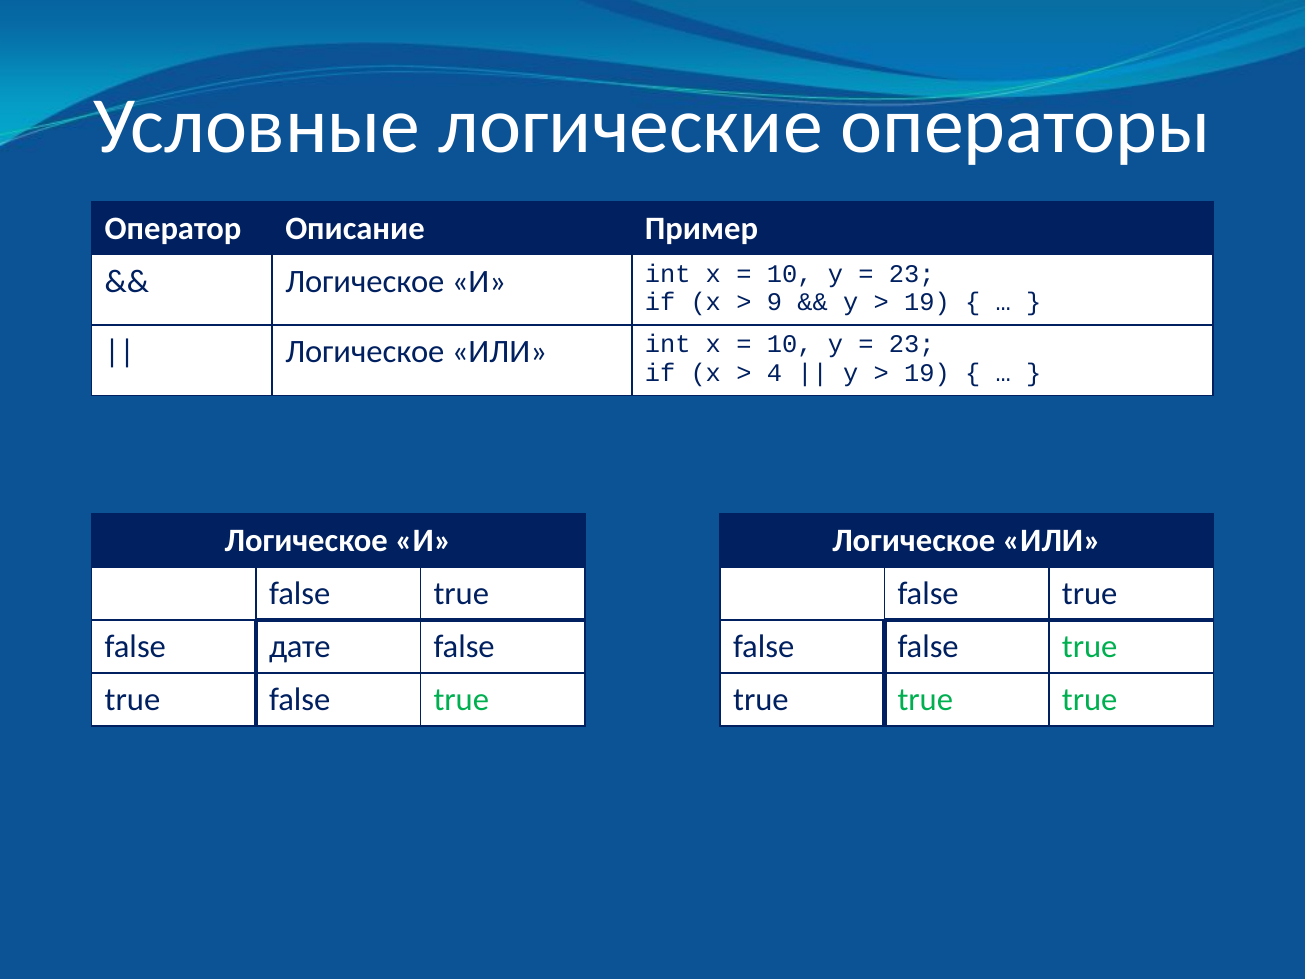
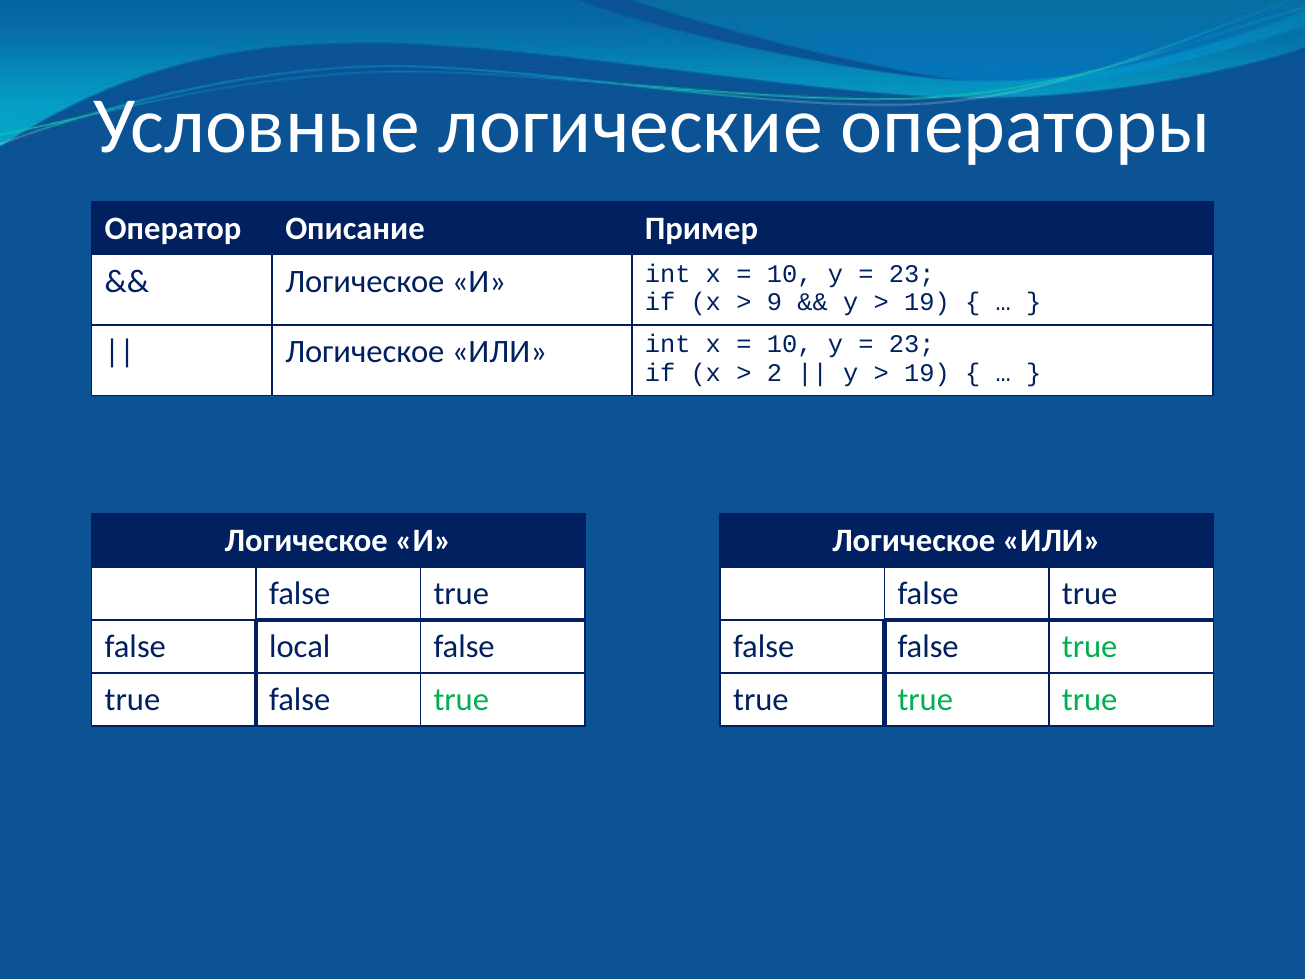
4: 4 -> 2 (774, 373)
дате: дате -> local (300, 647)
